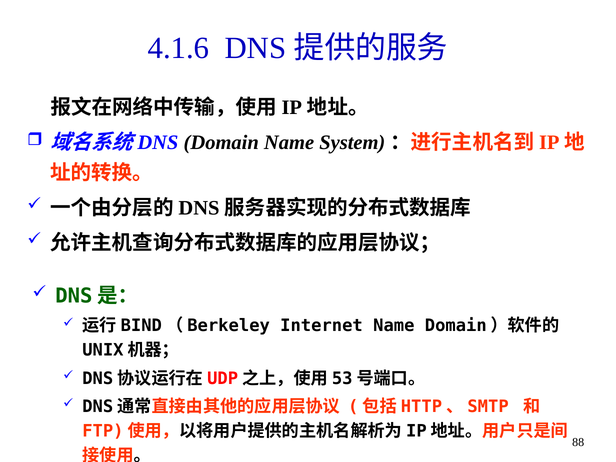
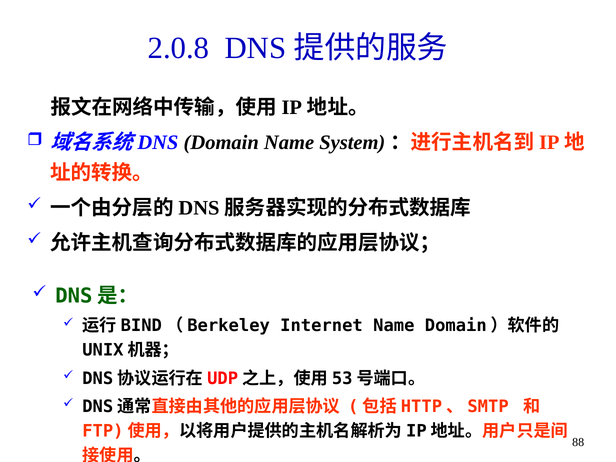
4.1.6: 4.1.6 -> 2.0.8 (179, 48)
